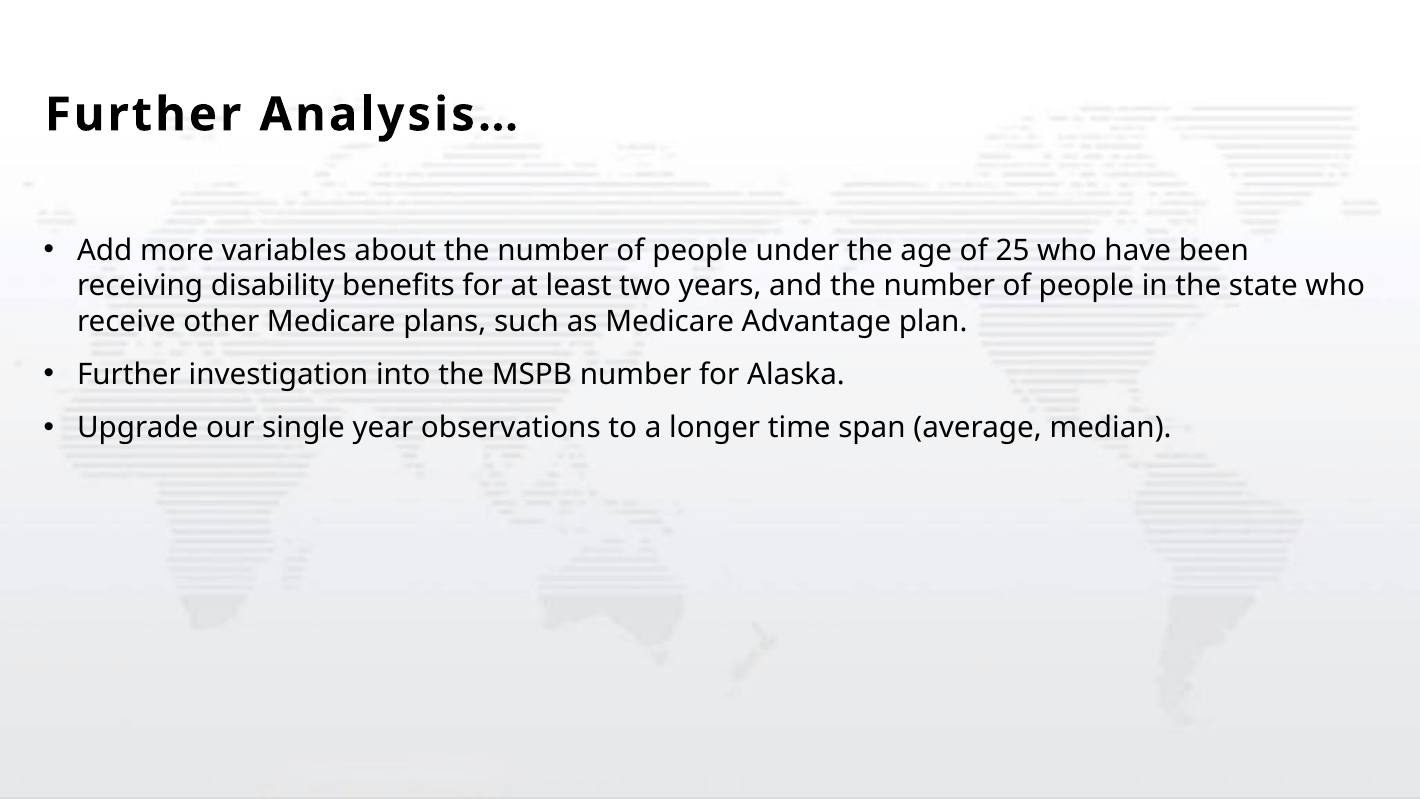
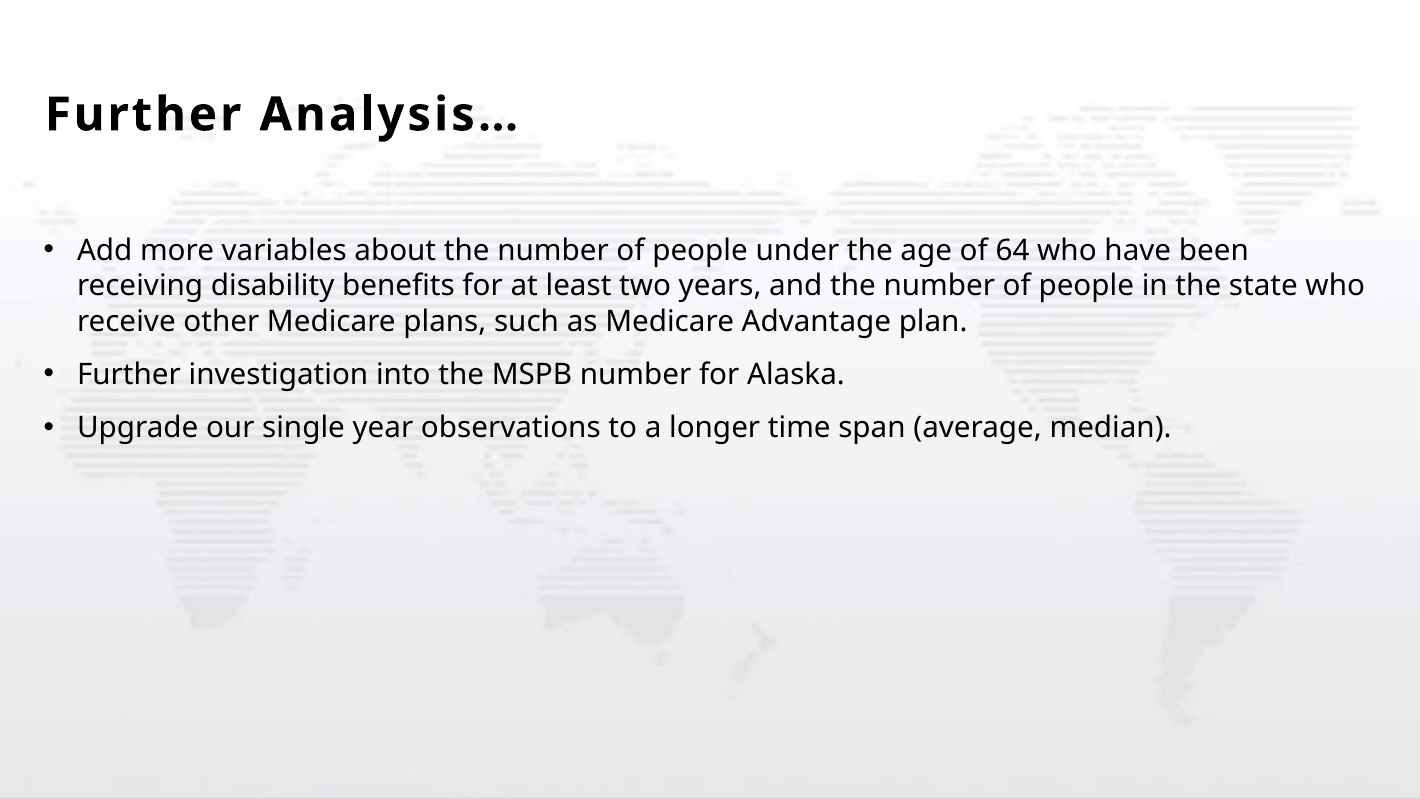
25: 25 -> 64 (1012, 250)
